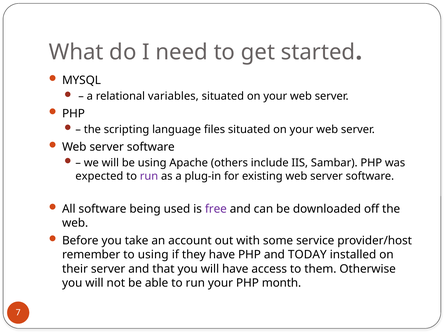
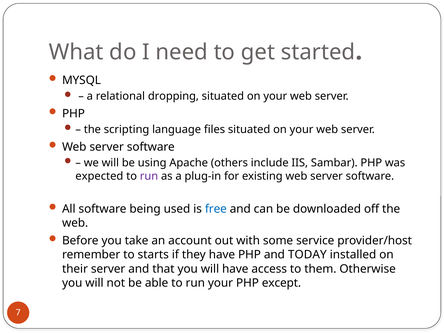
variables: variables -> dropping (173, 96)
free colour: purple -> blue (216, 209)
to using: using -> starts (153, 255)
month: month -> except (281, 283)
